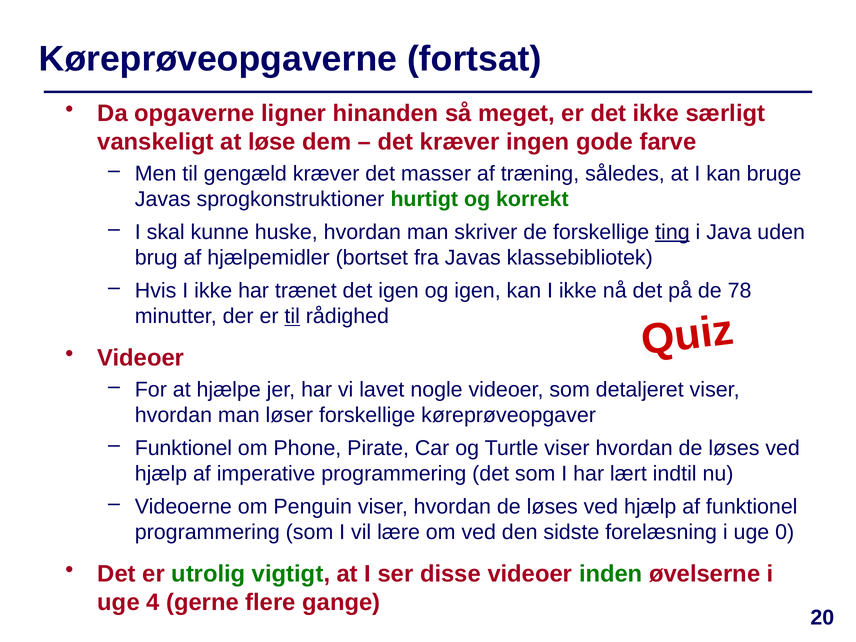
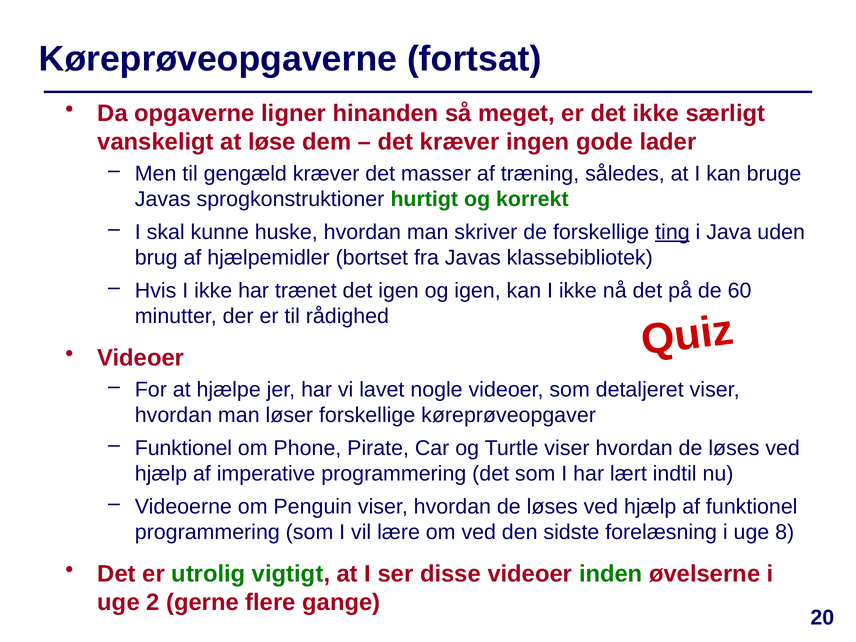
farve: farve -> lader (668, 142)
78: 78 -> 60 (740, 291)
til underline: present -> none (292, 316)
0: 0 -> 8 (785, 532)
4: 4 -> 2 (153, 602)
